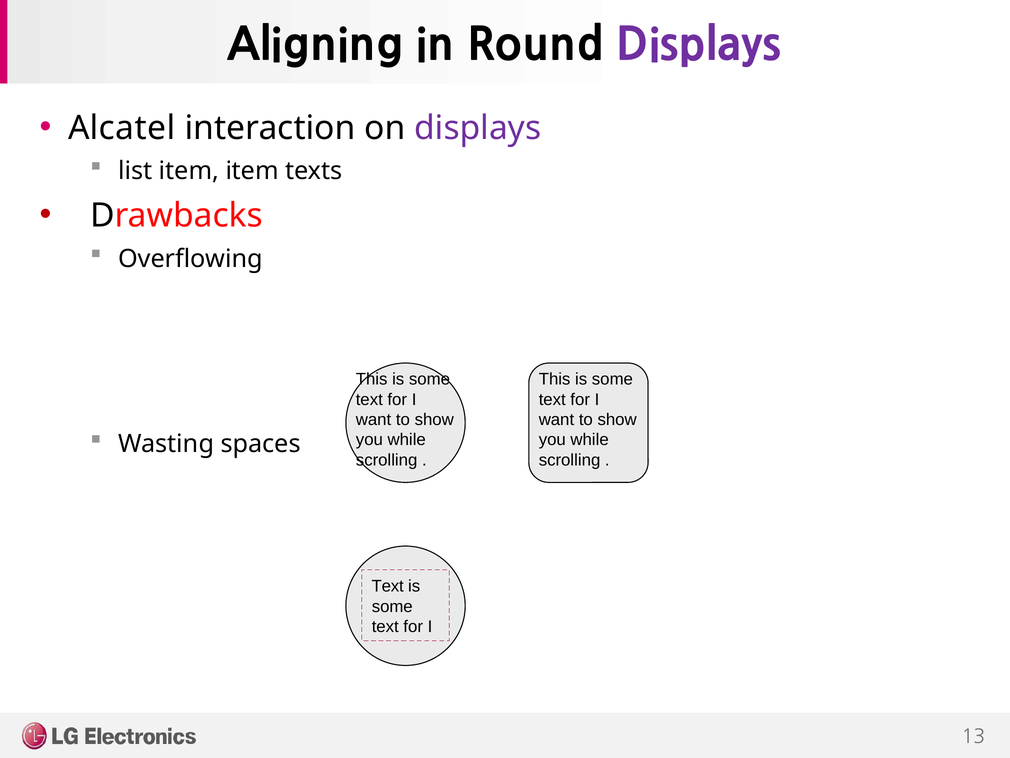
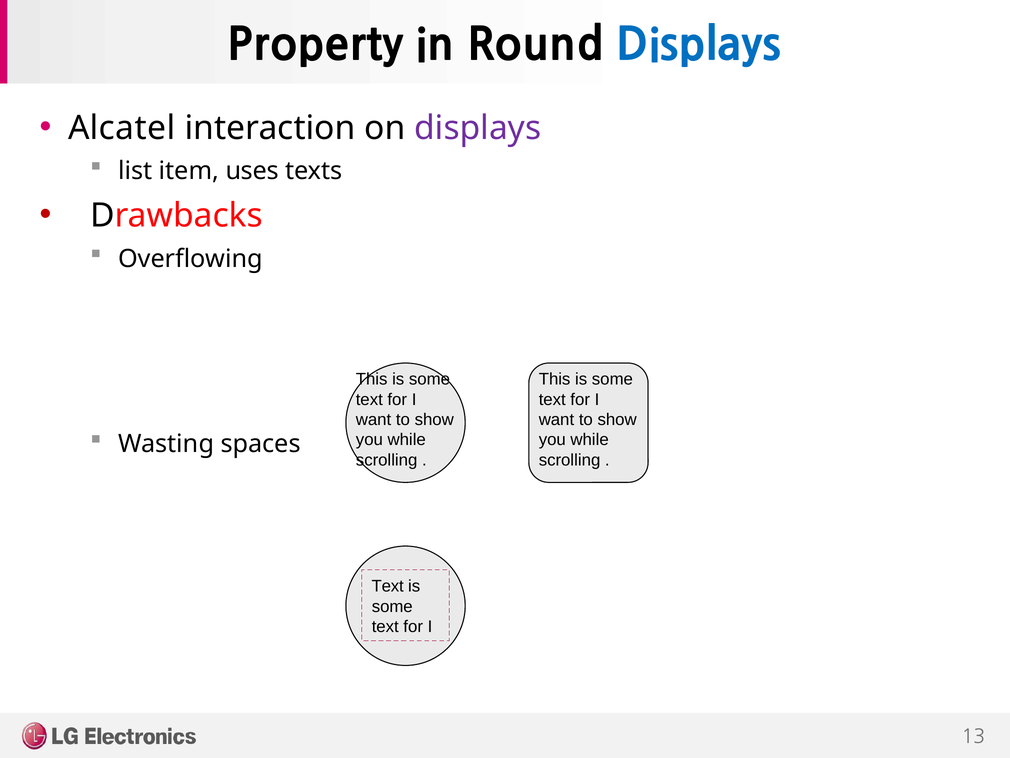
Aligning: Aligning -> Property (316, 45)
Displays colour: purple -> blue (699, 45)
item item: item -> uses (252, 171)
